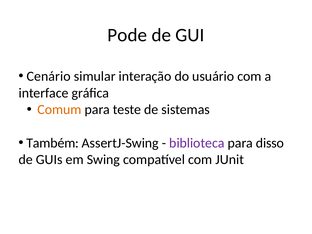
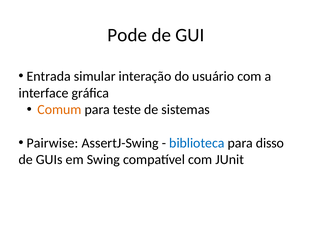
Cenário: Cenário -> Entrada (49, 76)
Também: Também -> Pairwise (52, 143)
biblioteca colour: purple -> blue (197, 143)
